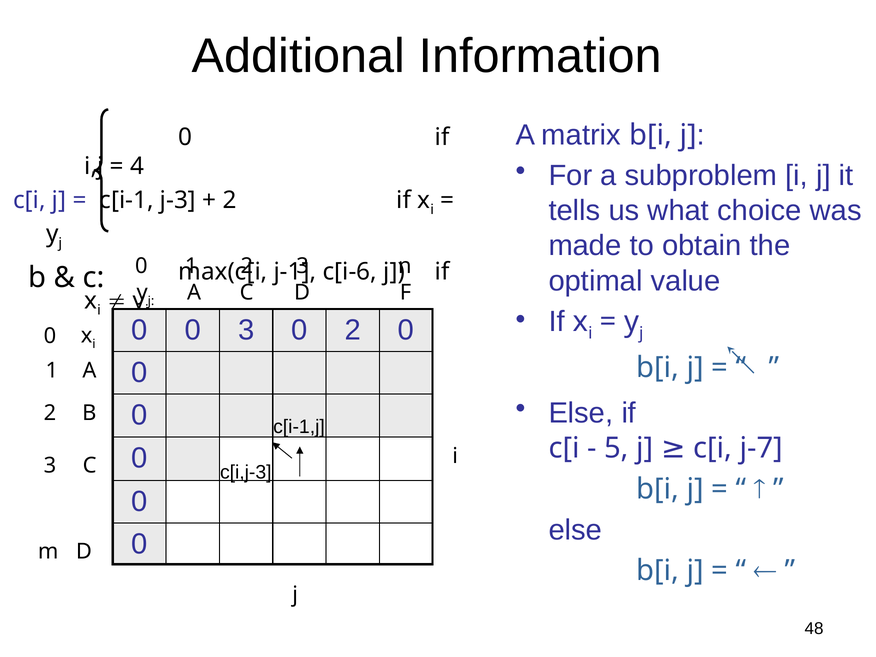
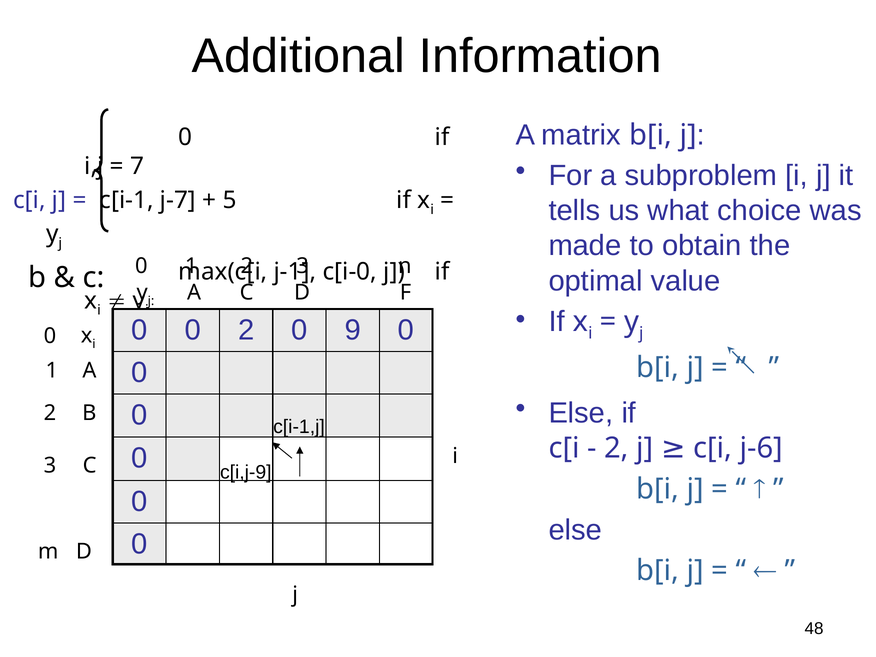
4: 4 -> 7 (137, 166)
j-3: j-3 -> j-7 (178, 200)
2: 2 -> 5 (230, 200)
c[i-6: c[i-6 -> c[i-0 (350, 272)
0 3: 3 -> 2 (246, 330)
0 2: 2 -> 9 (353, 330)
5: 5 -> 2 (616, 448)
j-7: j-7 -> j-6 (761, 448)
c[i,j-3: c[i,j-3 -> c[i,j-9 (246, 472)
